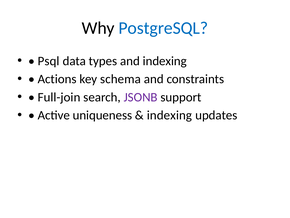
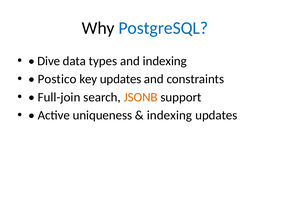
Psql: Psql -> Dive (49, 61)
Actions: Actions -> Postico (57, 79)
key schema: schema -> updates (121, 79)
JSONB colour: purple -> orange (141, 97)
